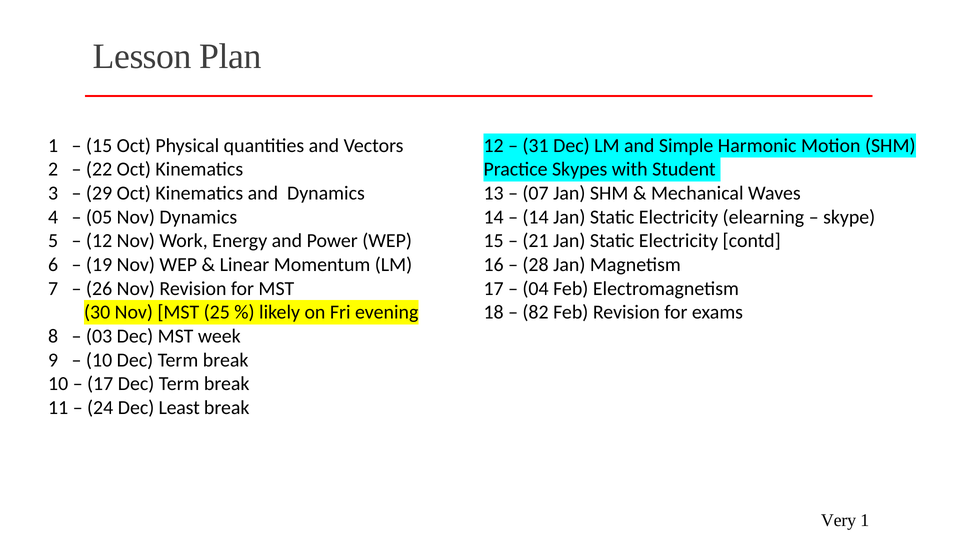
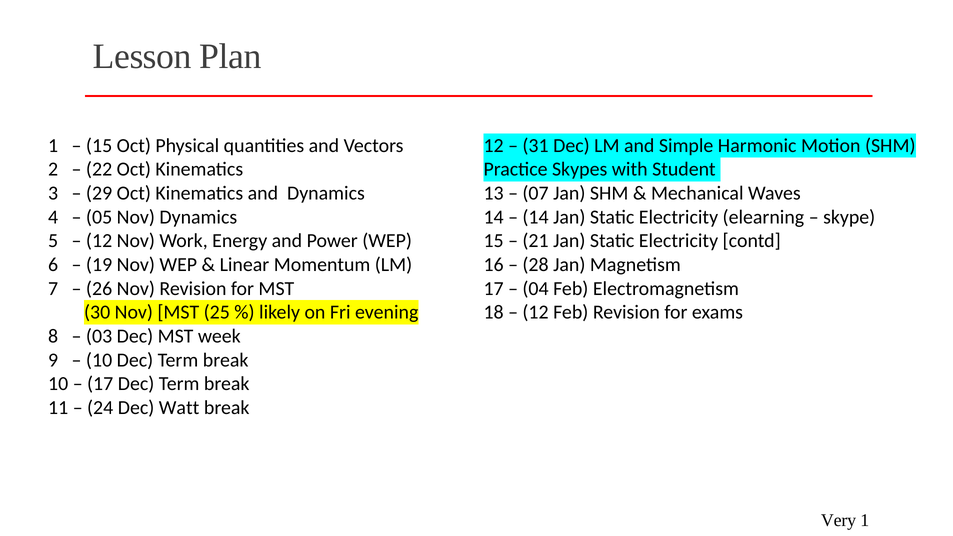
82: 82 -> 12 (536, 312)
Least: Least -> Watt (179, 408)
